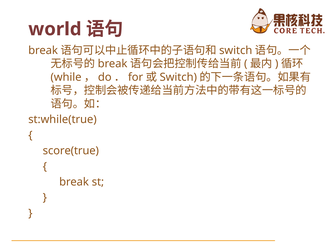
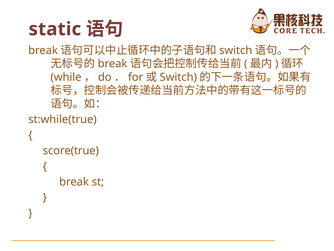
world: world -> static (55, 29)
